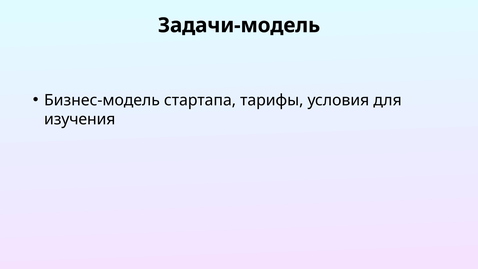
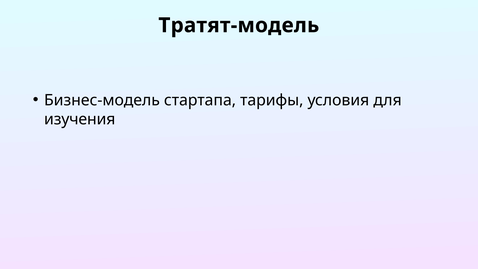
Задачи-модель: Задачи-модель -> Тратят-модель (239, 25)
